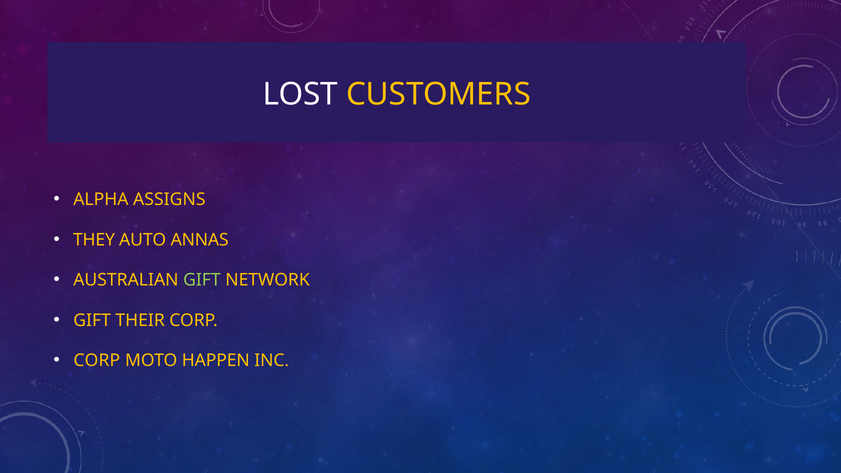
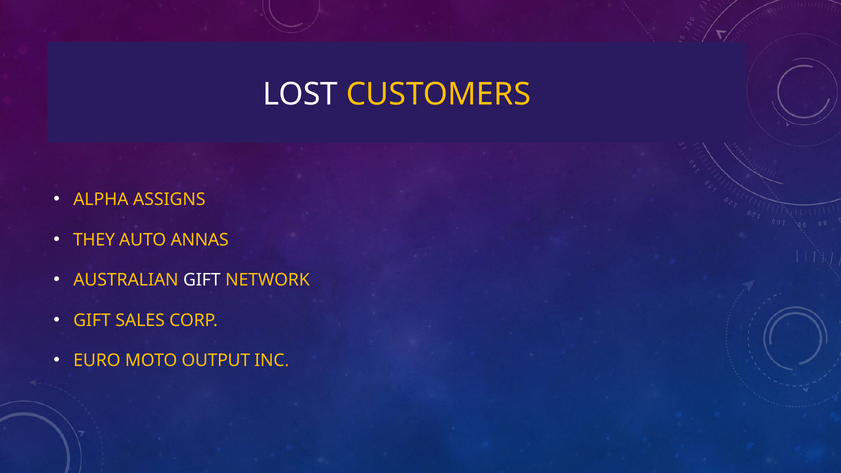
GIFT colour: light green -> white (202, 280)
THEIR: THEIR -> SALES (140, 320)
CORP: CORP -> EURO (97, 361)
HAPPEN: HAPPEN -> OUTPUT (216, 361)
